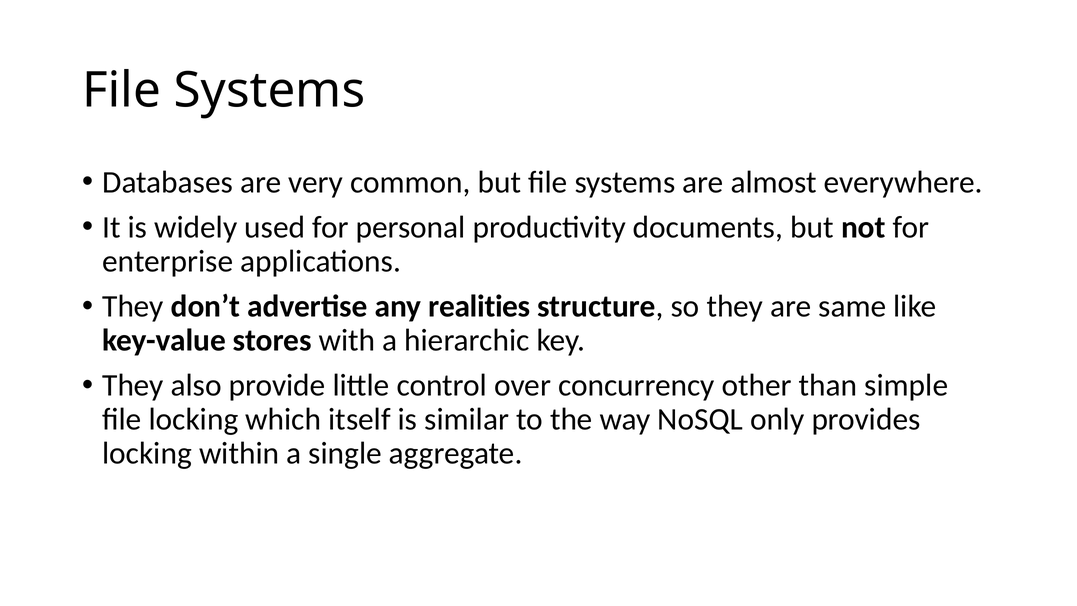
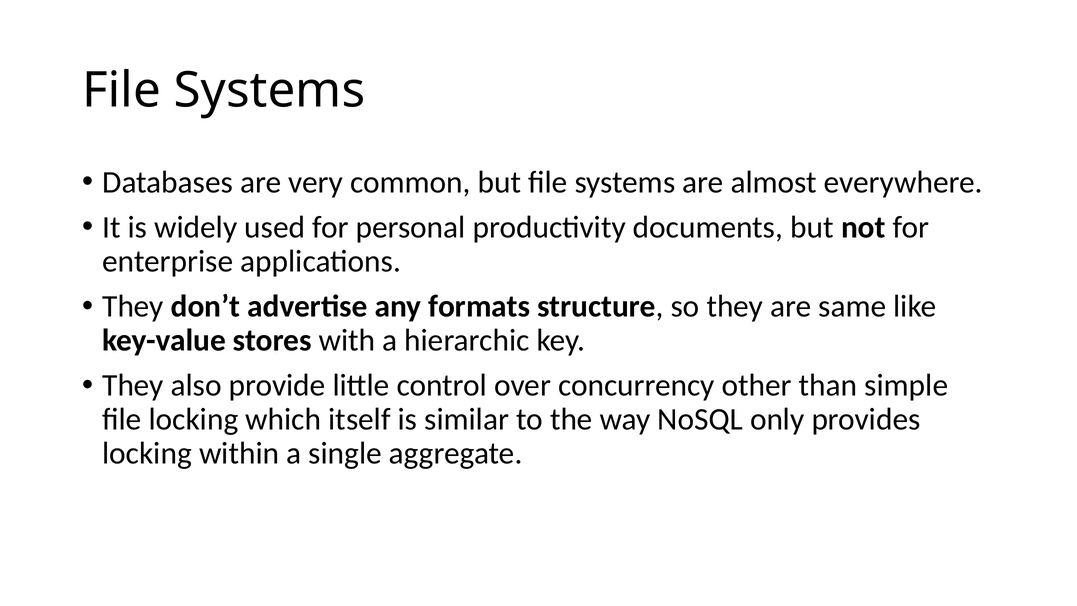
realities: realities -> formats (479, 306)
